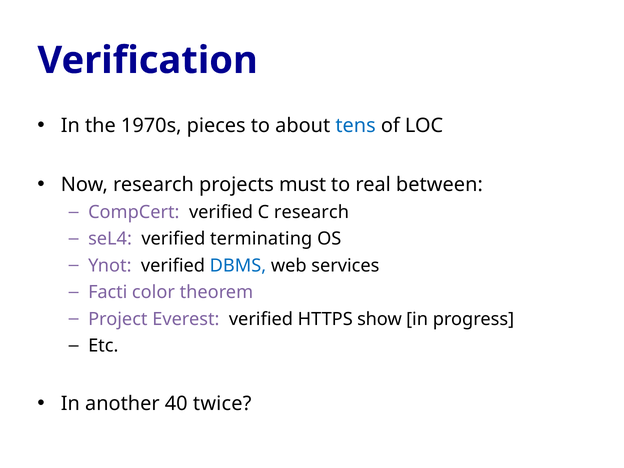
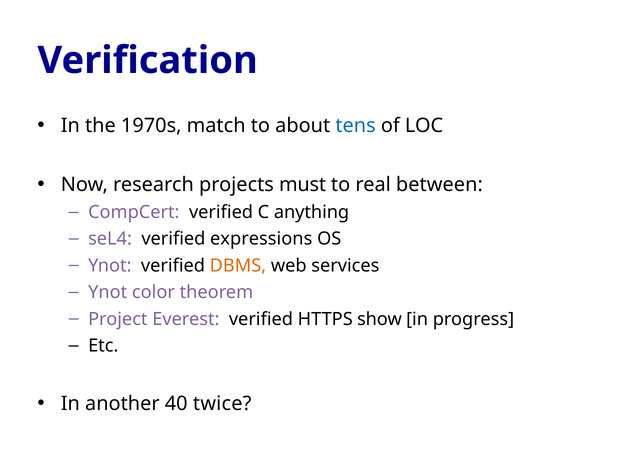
pieces: pieces -> match (216, 126)
C research: research -> anything (312, 212)
terminating: terminating -> expressions (261, 239)
DBMS colour: blue -> orange (238, 266)
Facti: Facti -> Ynot (108, 292)
